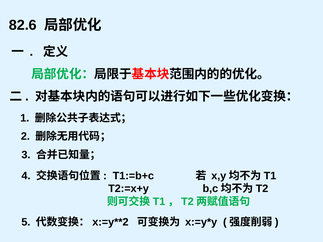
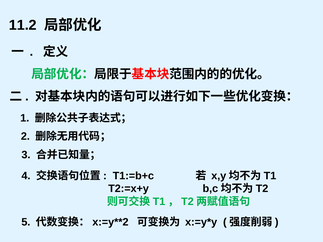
82.6: 82.6 -> 11.2 (23, 25)
